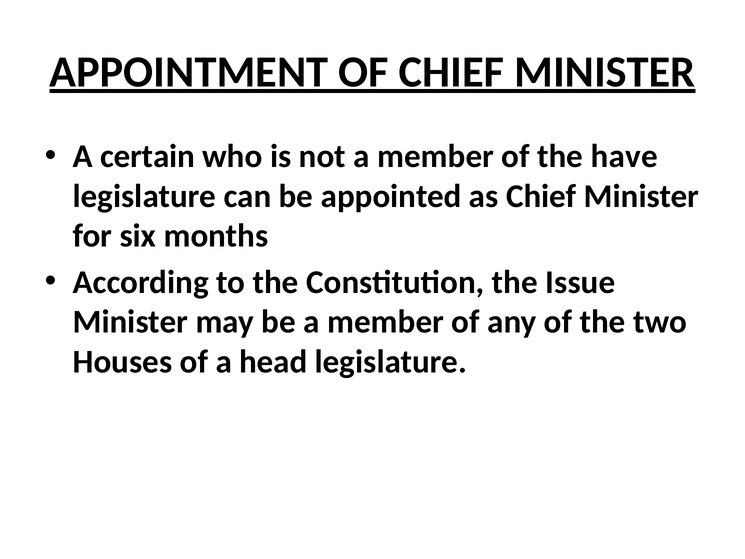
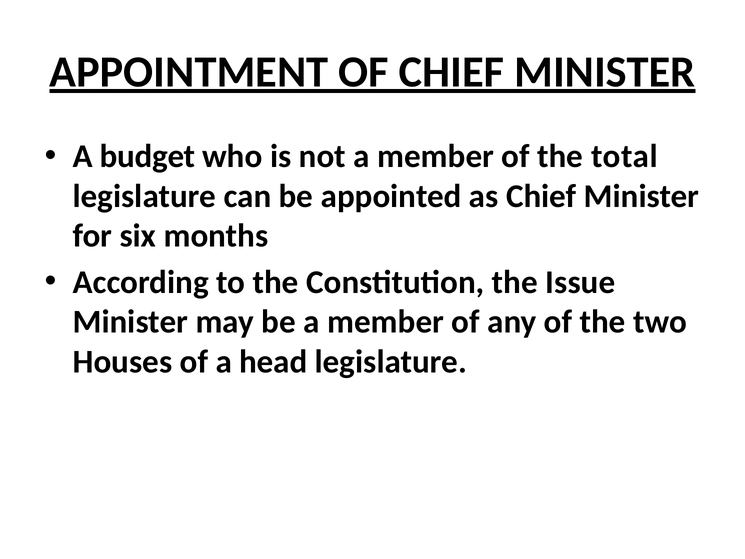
certain: certain -> budget (148, 156)
have: have -> total (624, 156)
